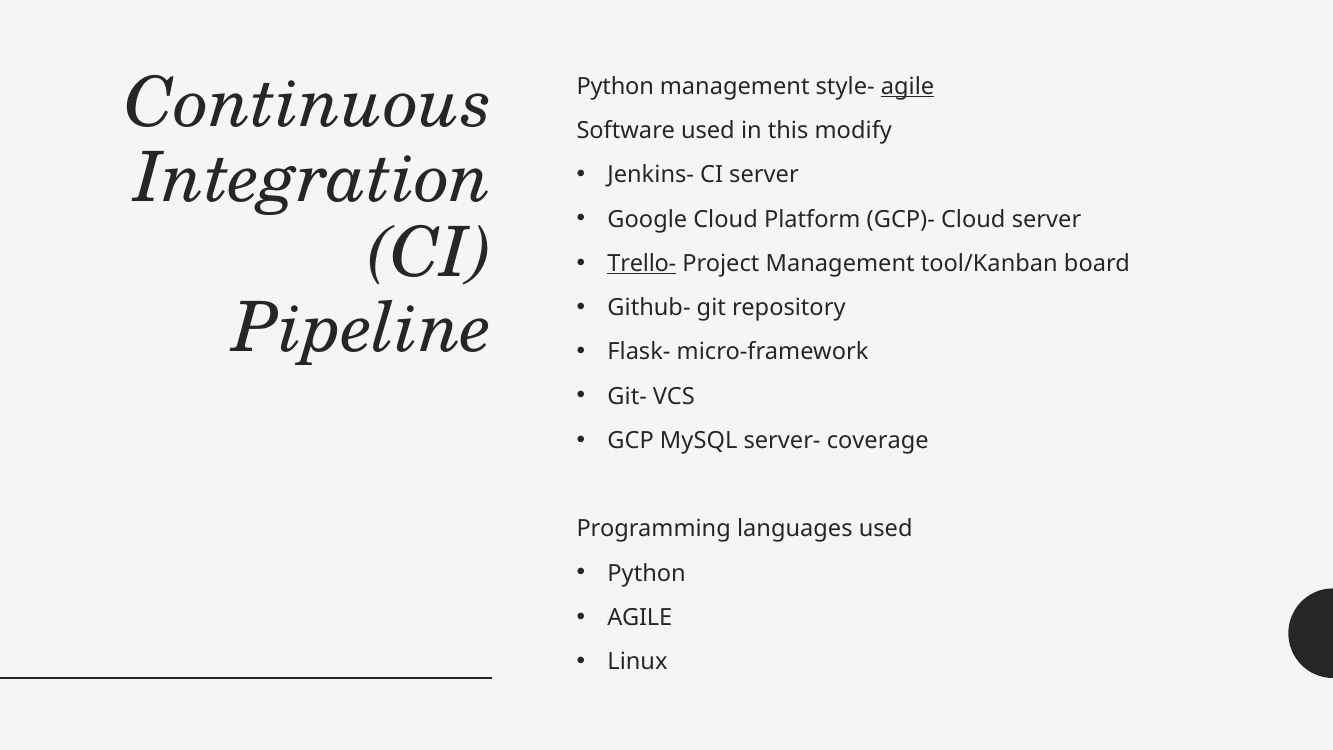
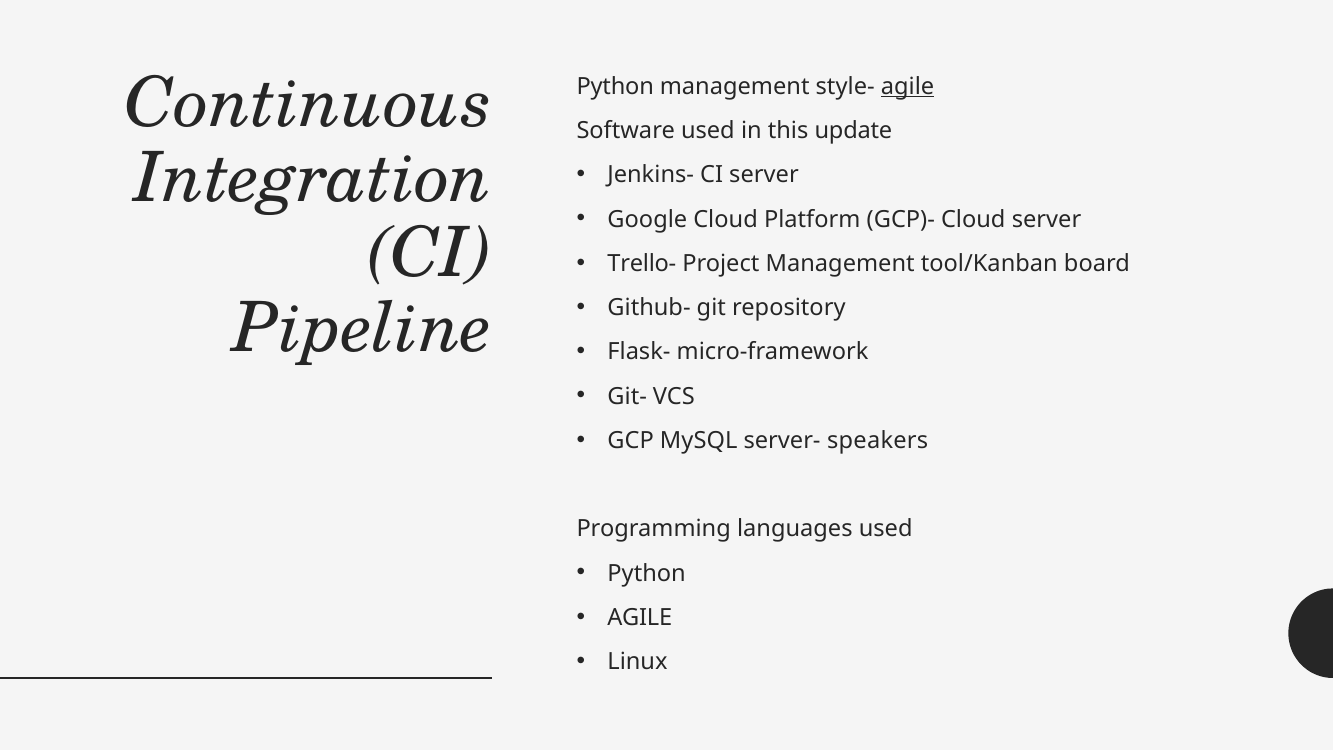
modify: modify -> update (853, 131)
Trello- underline: present -> none (642, 263)
coverage: coverage -> speakers (878, 440)
